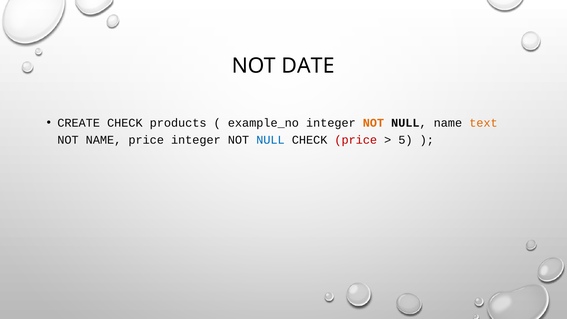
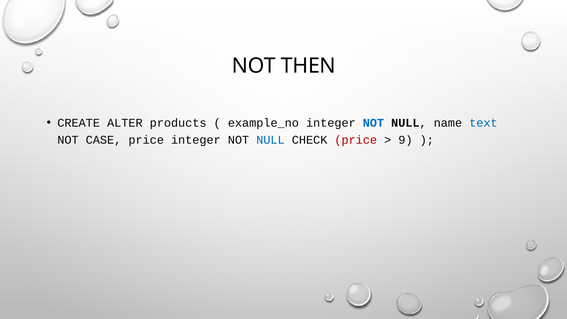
DATE: DATE -> THEN (308, 66)
CREATE CHECK: CHECK -> ALTER (125, 123)
NOT colour: orange -> blue (373, 123)
text colour: orange -> blue (483, 123)
NOT NAME: NAME -> CASE (104, 140)
5: 5 -> 9 (405, 140)
